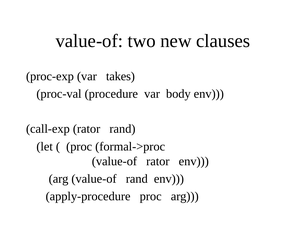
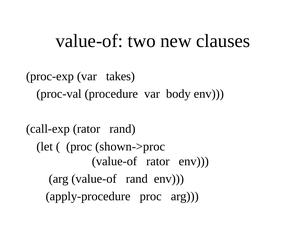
formal->proc: formal->proc -> shown->proc (130, 146)
